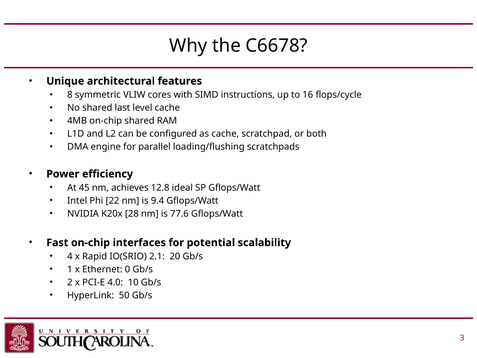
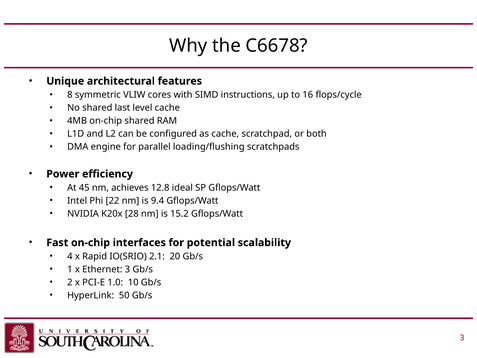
77.6: 77.6 -> 15.2 (179, 214)
Ethernet 0: 0 -> 3 (127, 269)
4.0: 4.0 -> 1.0 (115, 282)
